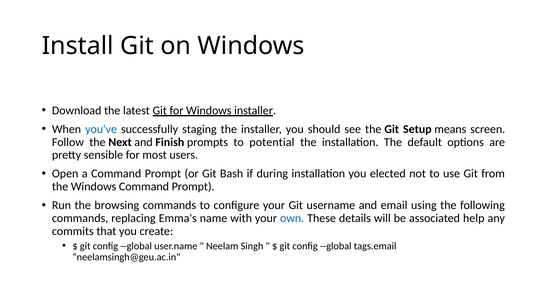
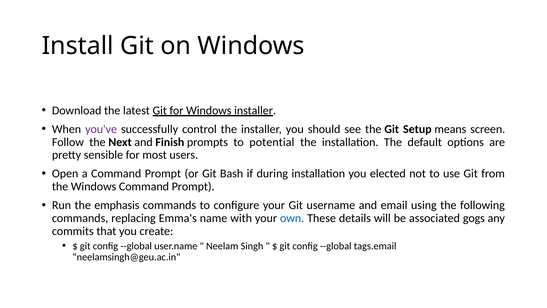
you've colour: blue -> purple (101, 129)
staging: staging -> control (199, 129)
browsing: browsing -> emphasis (117, 205)
help: help -> gogs (474, 218)
